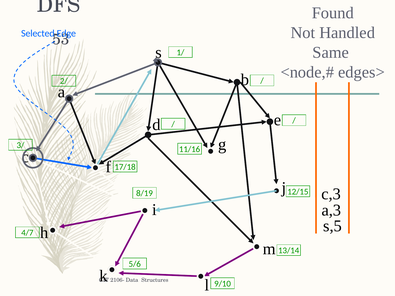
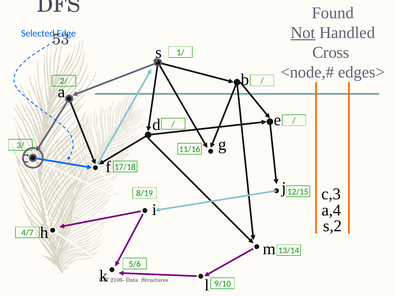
Not underline: none -> present (303, 33)
Same: Same -> Cross (331, 52)
a,3: a,3 -> a,4 (331, 210)
s,5: s,5 -> s,2 (333, 226)
